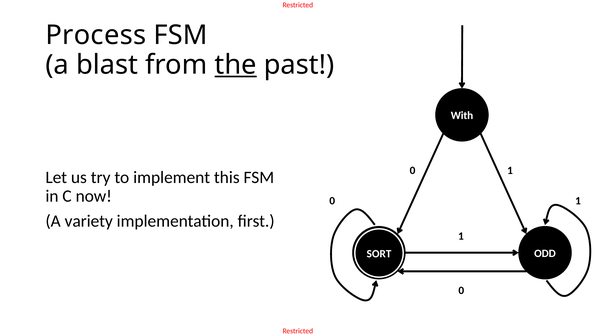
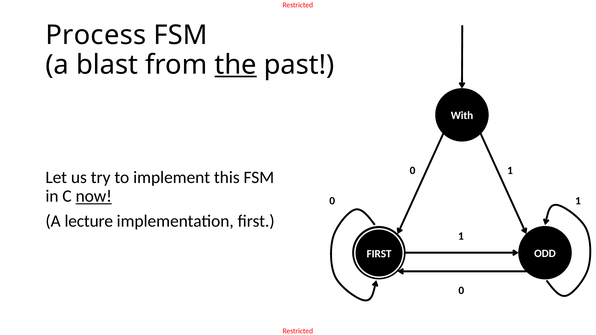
now underline: none -> present (94, 196)
variety: variety -> lecture (89, 221)
SORT: SORT -> FIRST (379, 254)
